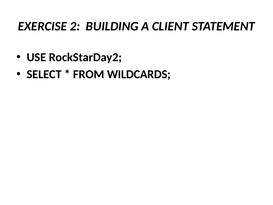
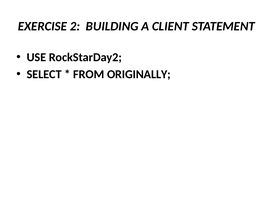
WILDCARDS: WILDCARDS -> ORIGINALLY (139, 74)
